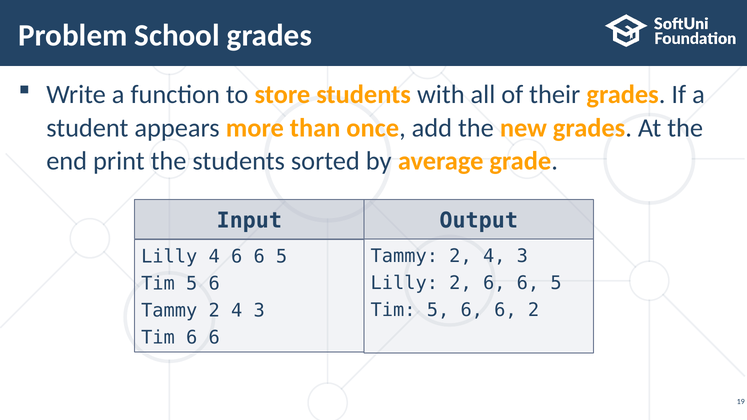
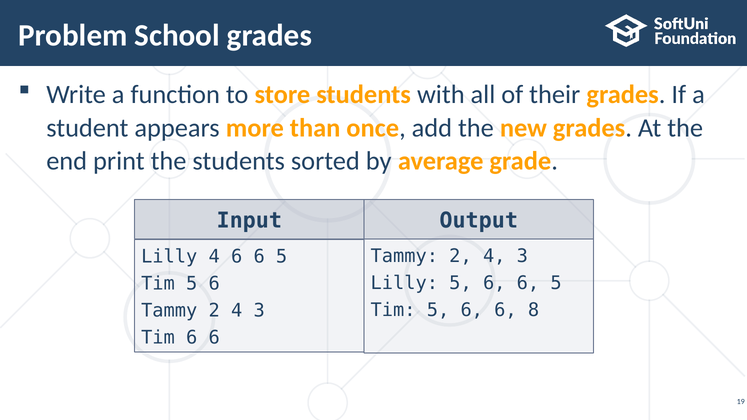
Lilly 2: 2 -> 5 (460, 283)
6 2: 2 -> 8 (534, 310)
